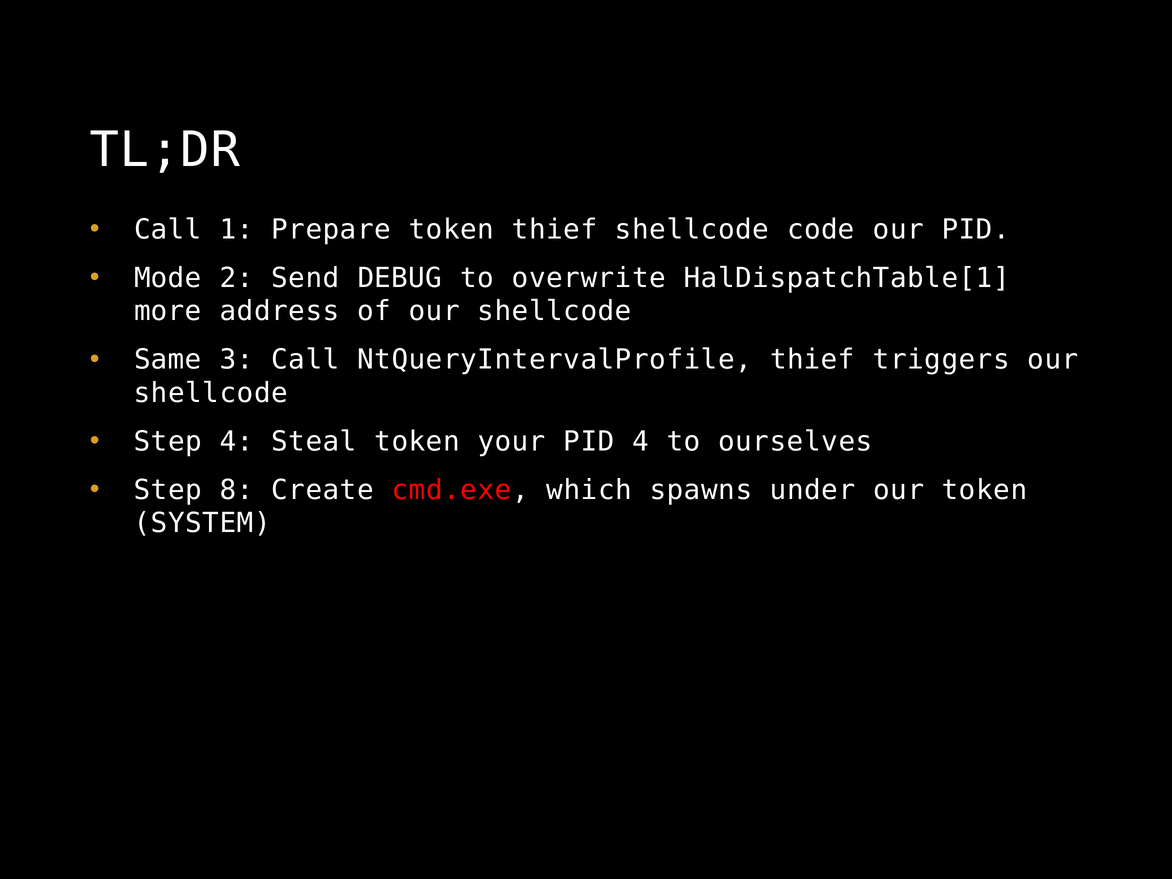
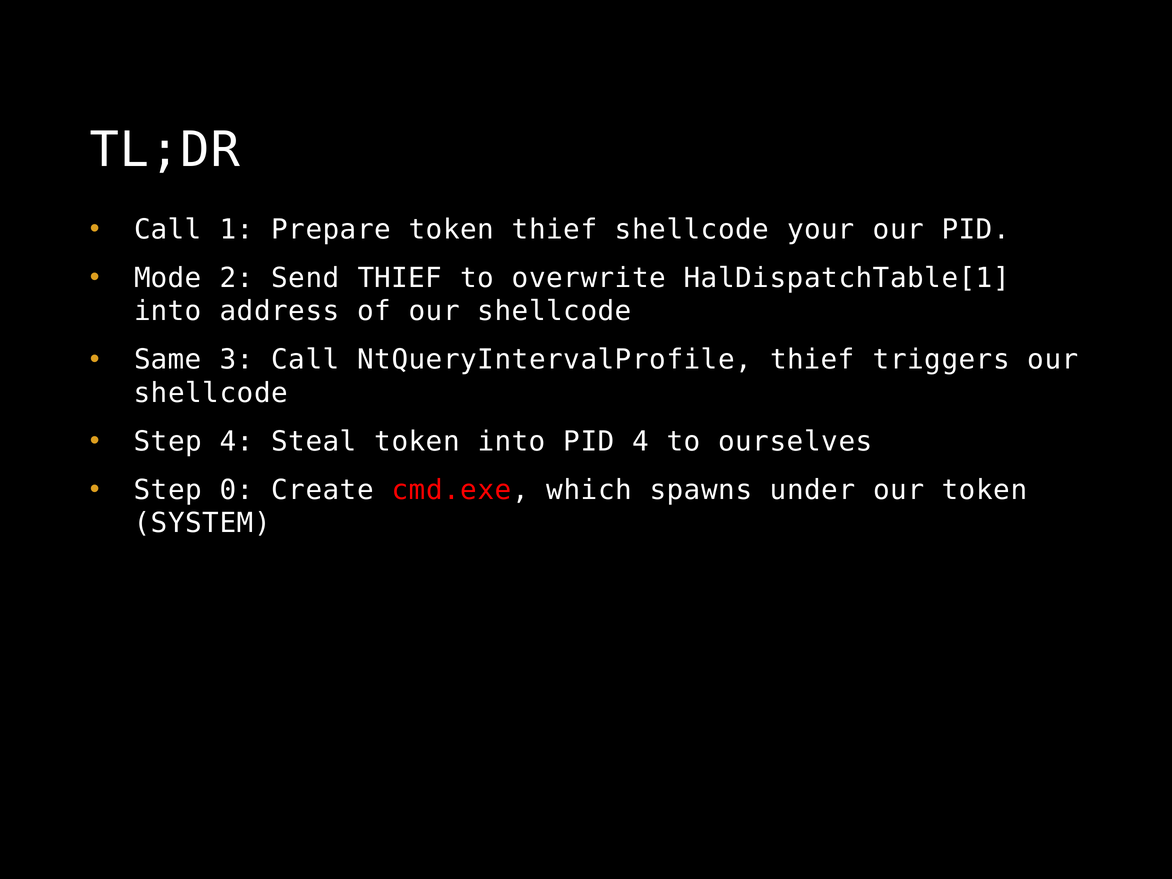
code: code -> your (821, 230)
Send DEBUG: DEBUG -> THIEF (400, 278)
more: more -> into (168, 311)
token your: your -> into (511, 442)
8: 8 -> 0 (236, 490)
